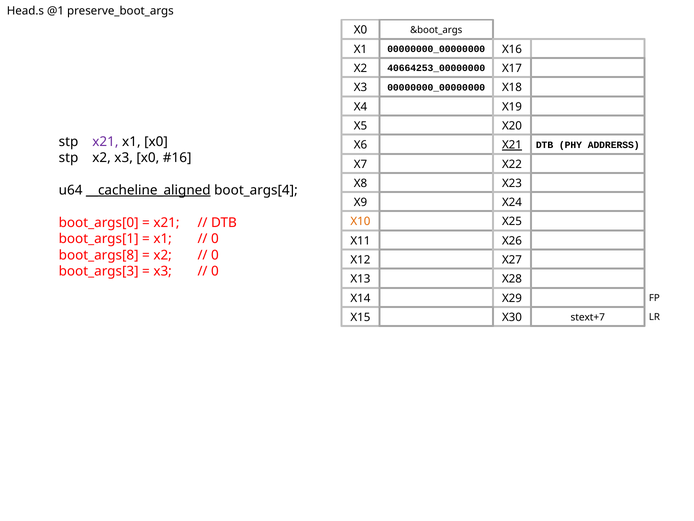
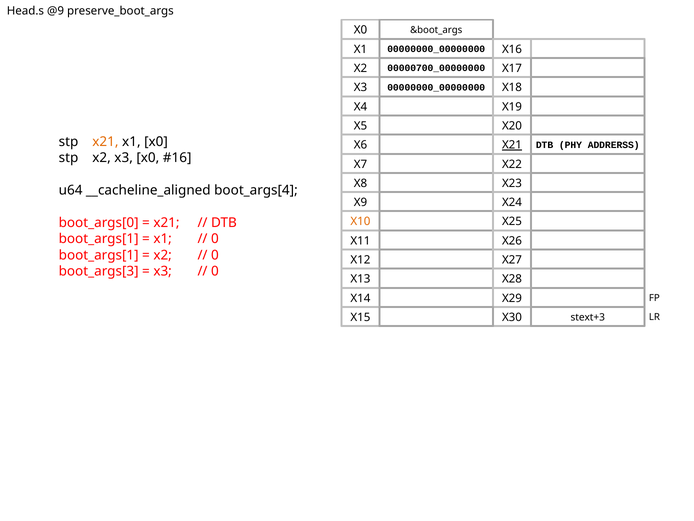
@1: @1 -> @9 (56, 11)
40664253_00000000: 40664253_00000000 -> 00000700_00000000 (436, 68)
x21 colour: purple -> orange (105, 142)
__cacheline_aligned underline: present -> none (148, 190)
boot_args[8: boot_args[8 -> boot_args[1 (99, 255)
stext+7: stext+7 -> stext+3 (588, 317)
